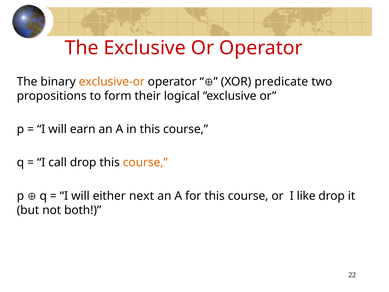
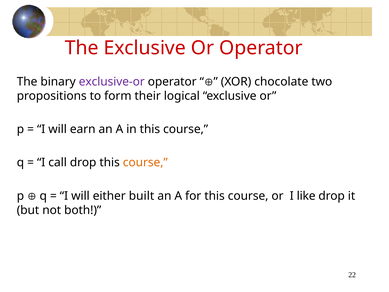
exclusive-or colour: orange -> purple (112, 82)
predicate: predicate -> chocolate (281, 82)
next: next -> built (142, 196)
